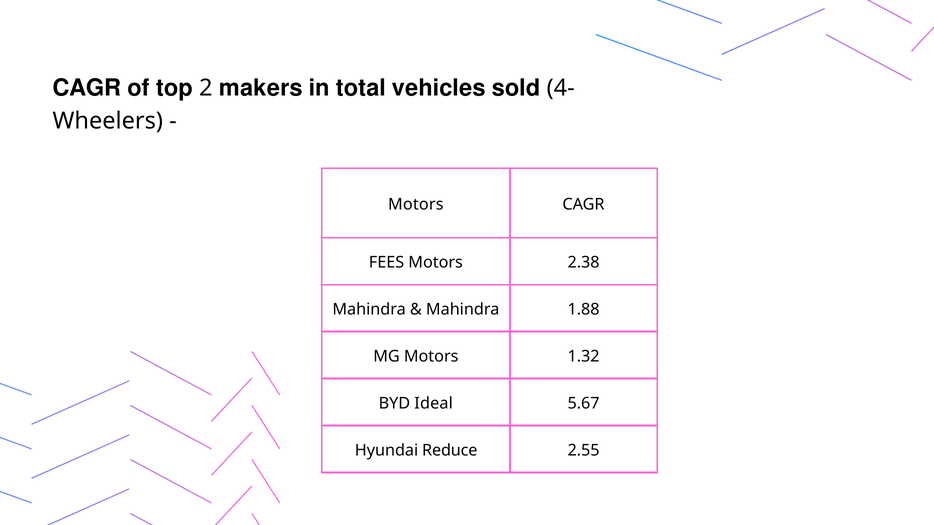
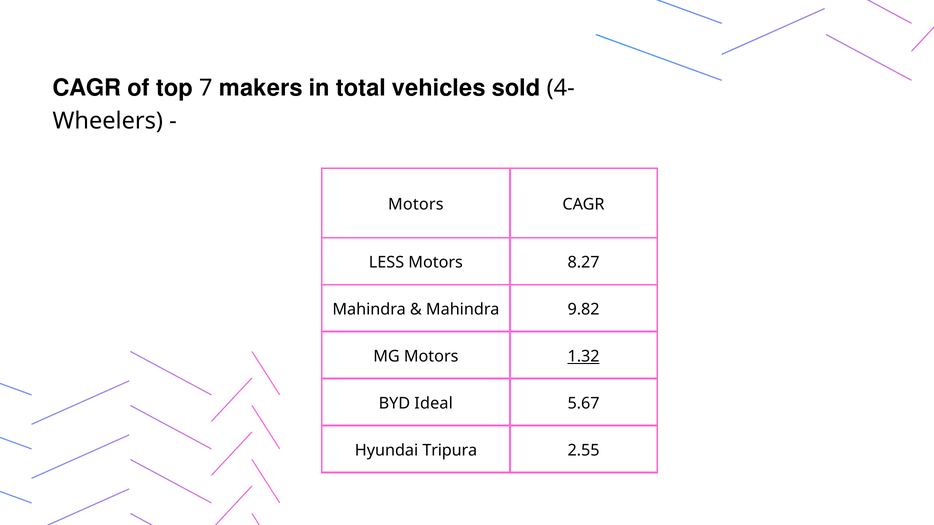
2: 2 -> 7 (206, 88)
FEES: FEES -> LESS (387, 263)
2.38: 2.38 -> 8.27 (584, 263)
1.88: 1.88 -> 9.82 (584, 310)
1.32 underline: none -> present (584, 357)
Reduce: Reduce -> Tripura (450, 451)
